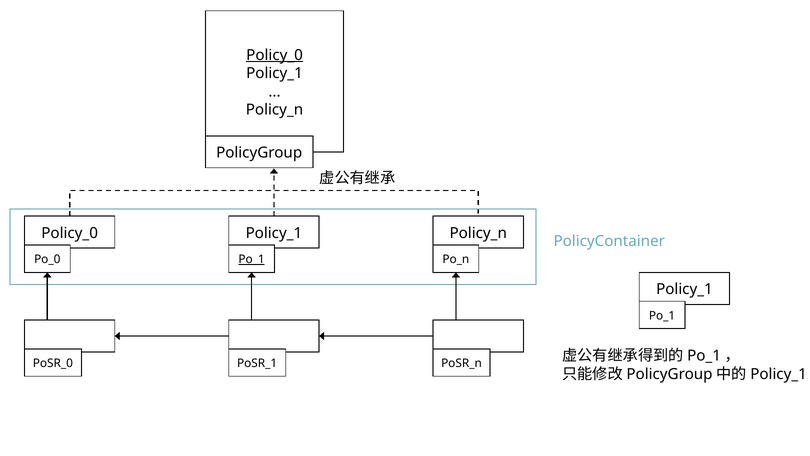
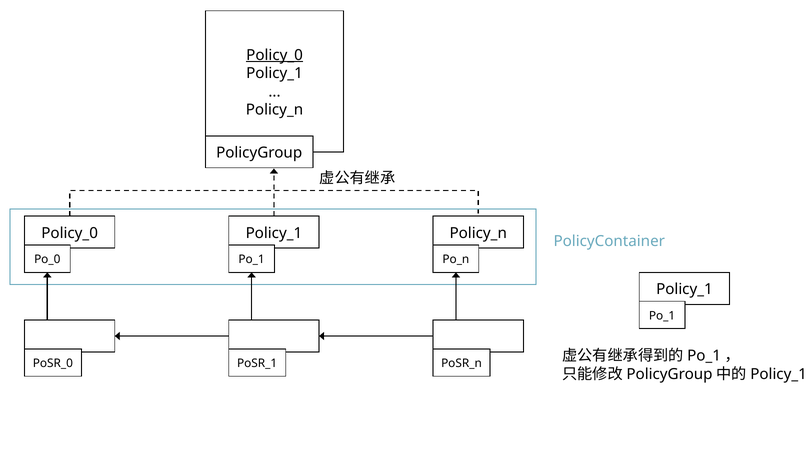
Po_1 underline: present -> none (252, 259)
